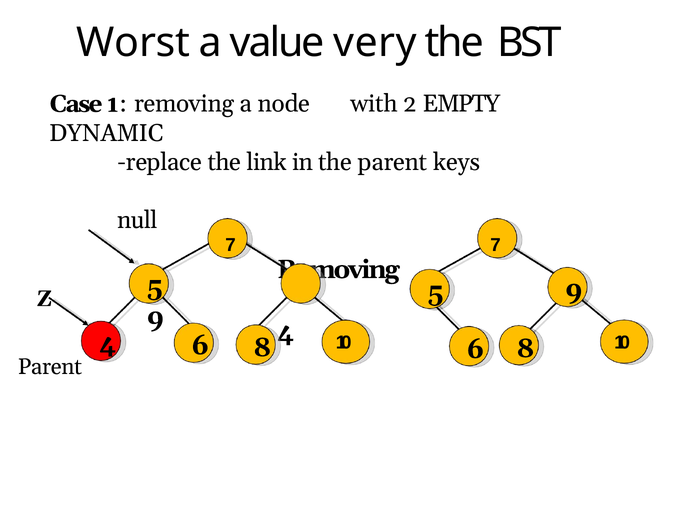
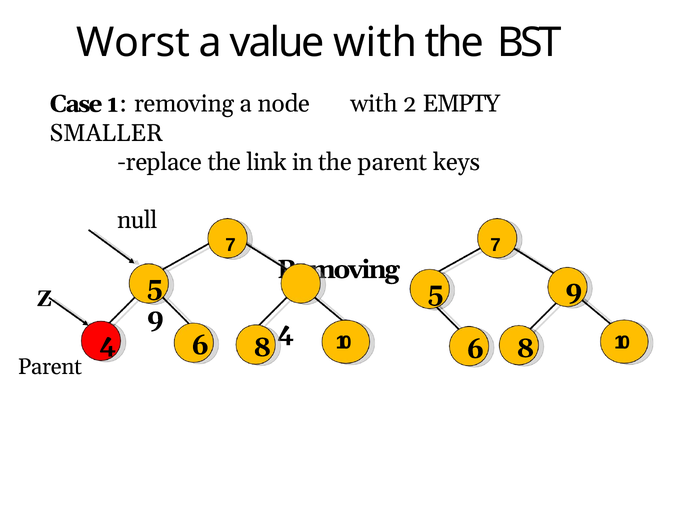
value very: very -> with (375, 43)
DYNAMIC: DYNAMIC -> SMALLER (107, 133)
